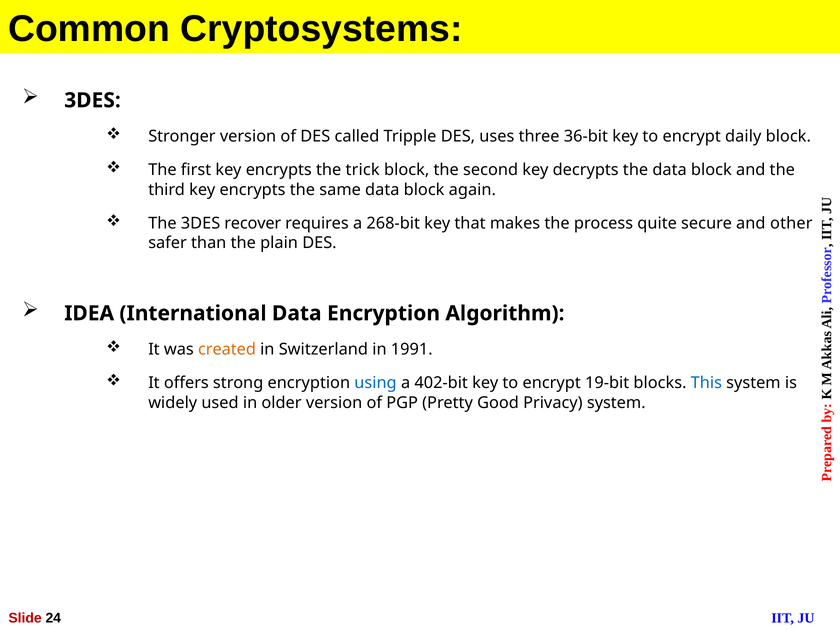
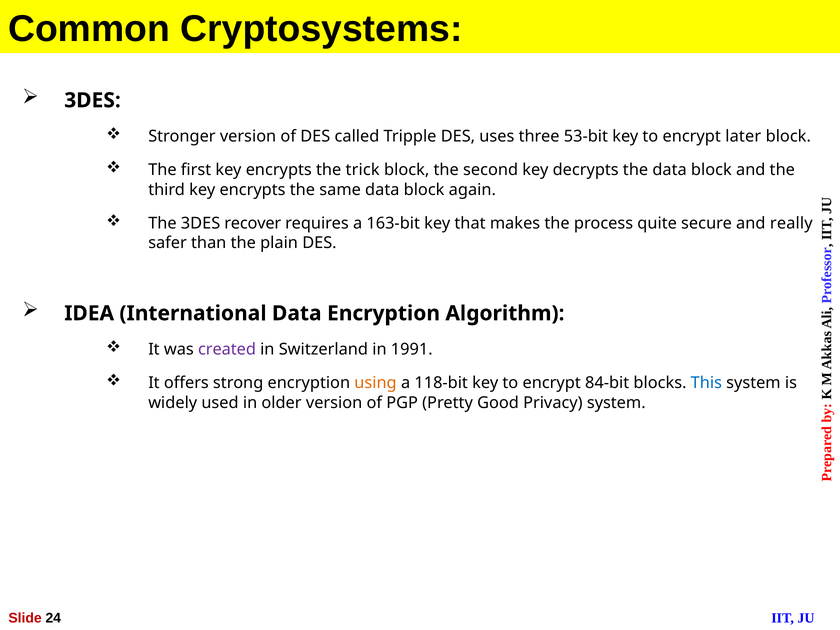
36-bit: 36-bit -> 53-bit (586, 136)
daily: daily -> later (743, 136)
268-bit: 268-bit -> 163-bit (393, 223)
other: other -> really (791, 223)
created colour: orange -> purple (227, 349)
using colour: blue -> orange (375, 383)
402-bit: 402-bit -> 118-bit (441, 383)
19-bit: 19-bit -> 84-bit (607, 383)
